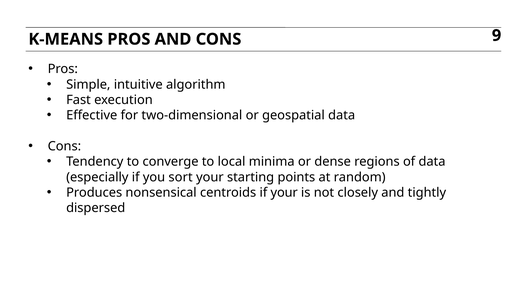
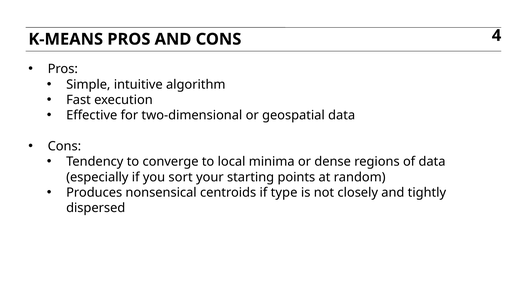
9: 9 -> 4 (497, 35)
if your: your -> type (284, 193)
